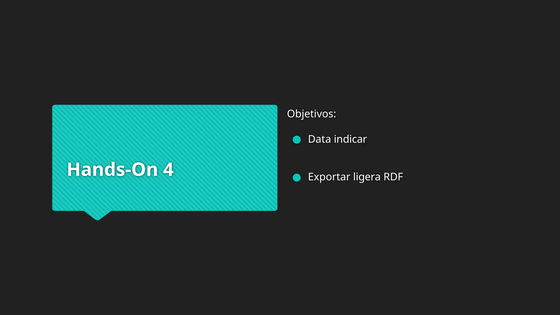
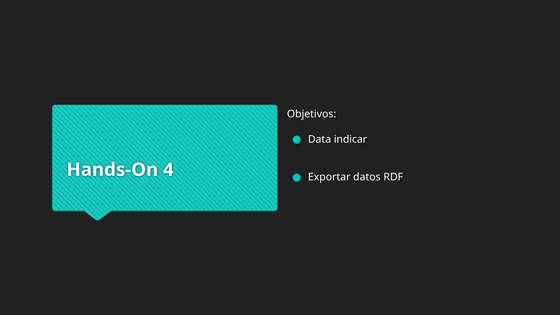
ligera: ligera -> datos (367, 177)
